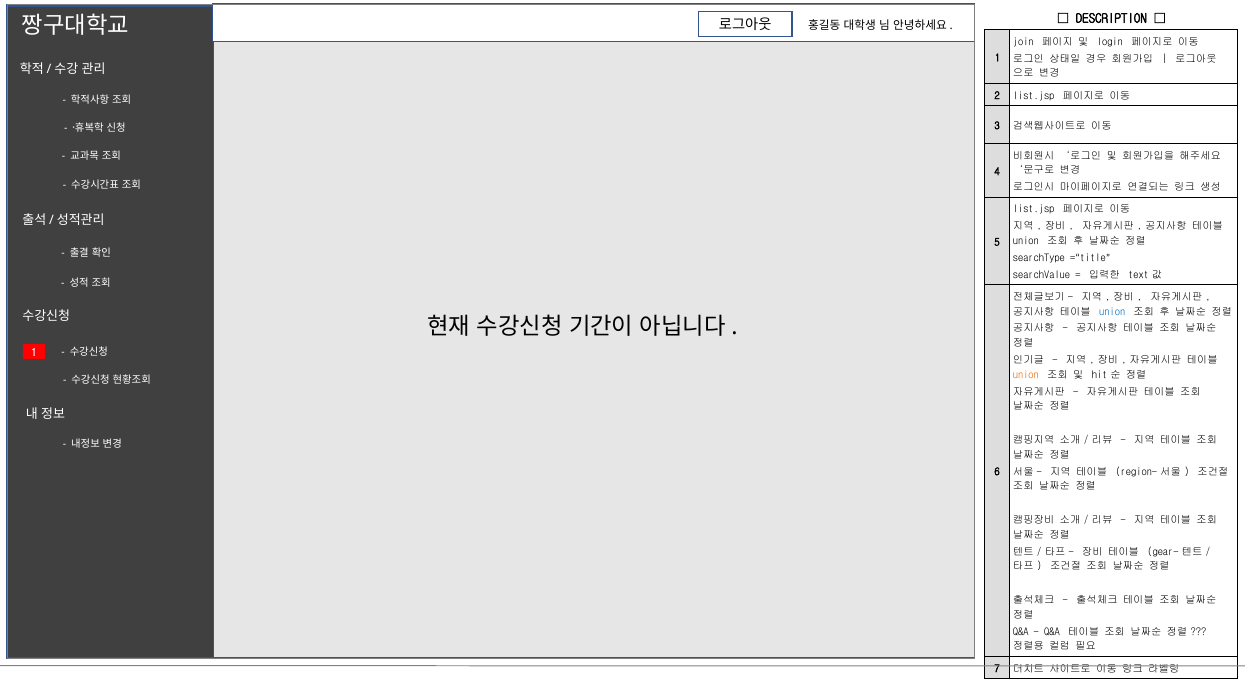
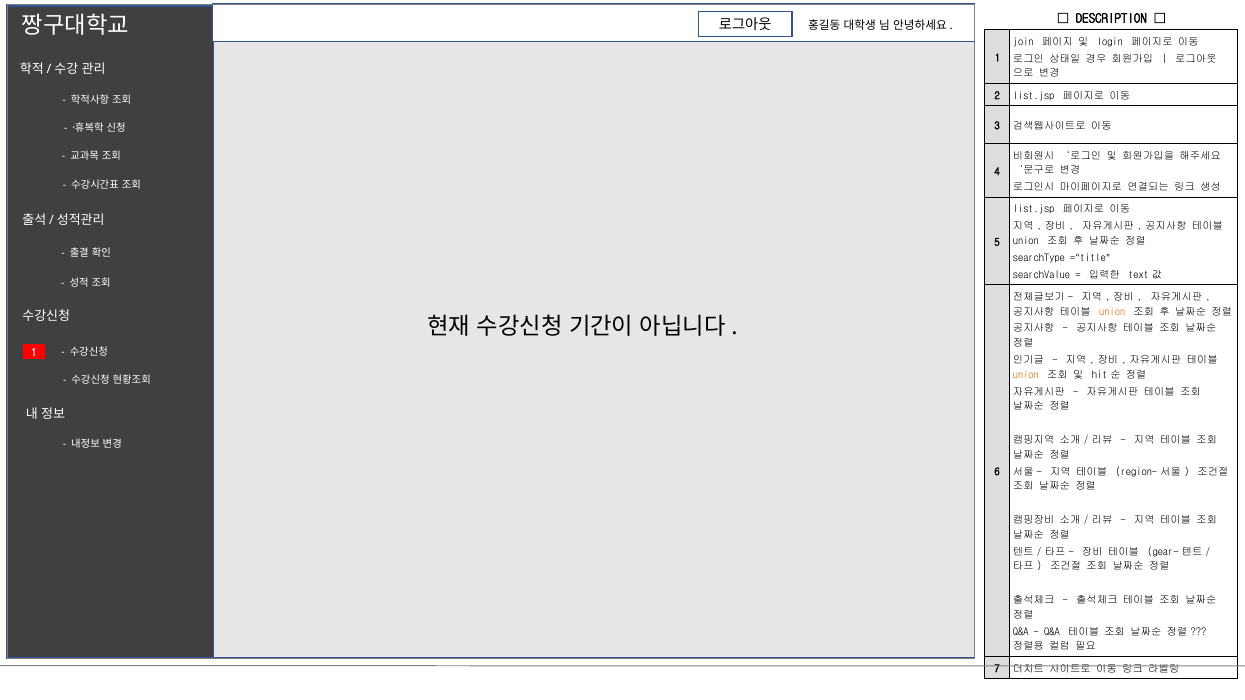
union colour: blue -> orange (1112, 312)
